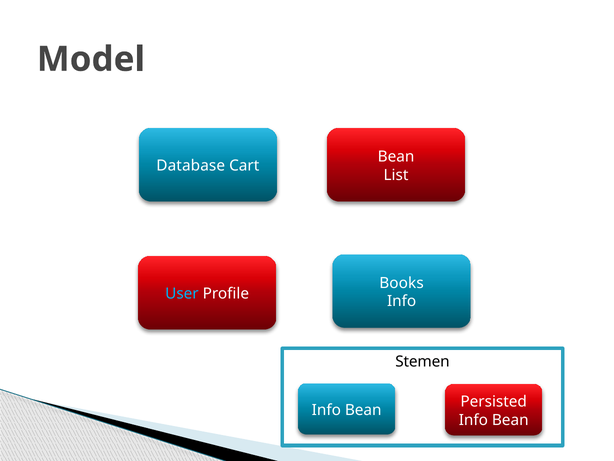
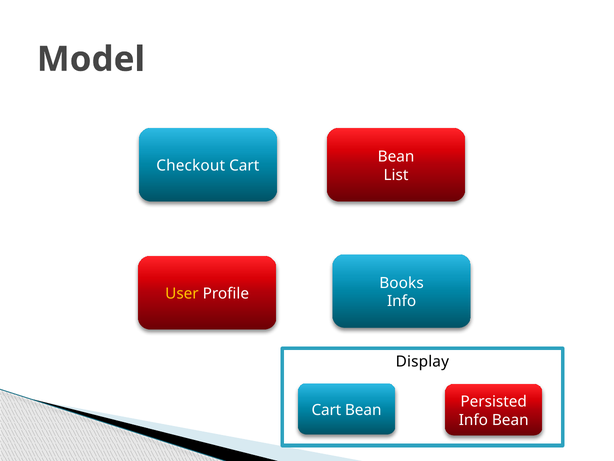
Database: Database -> Checkout (191, 166)
User colour: light blue -> yellow (182, 294)
Stemen: Stemen -> Display (422, 361)
Info: Info -> Cart (326, 410)
